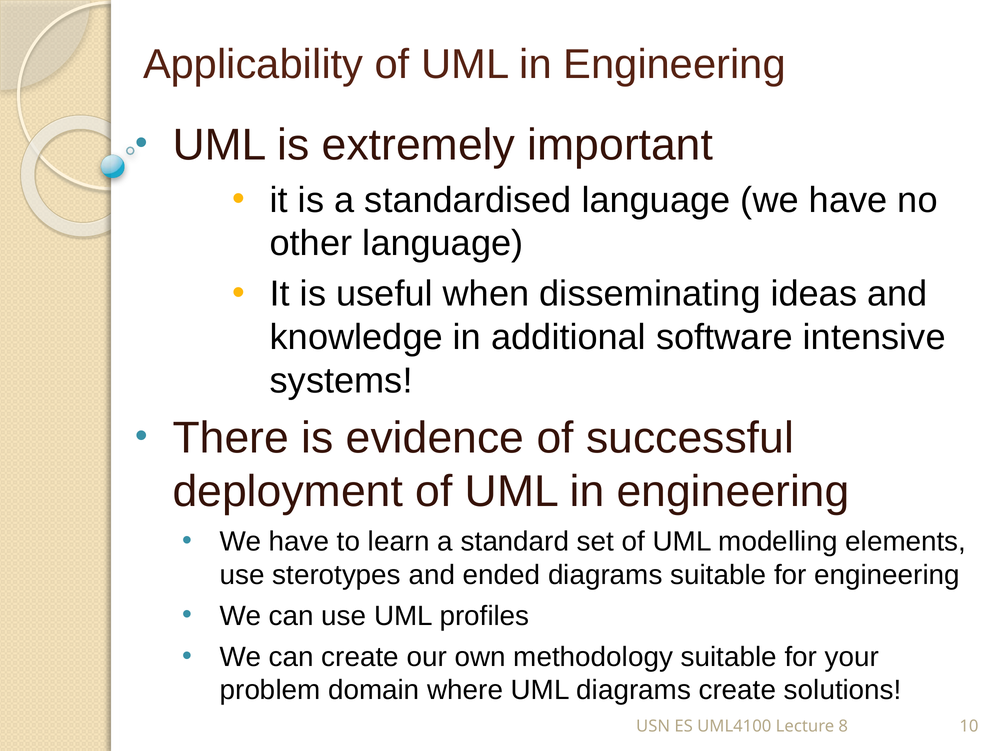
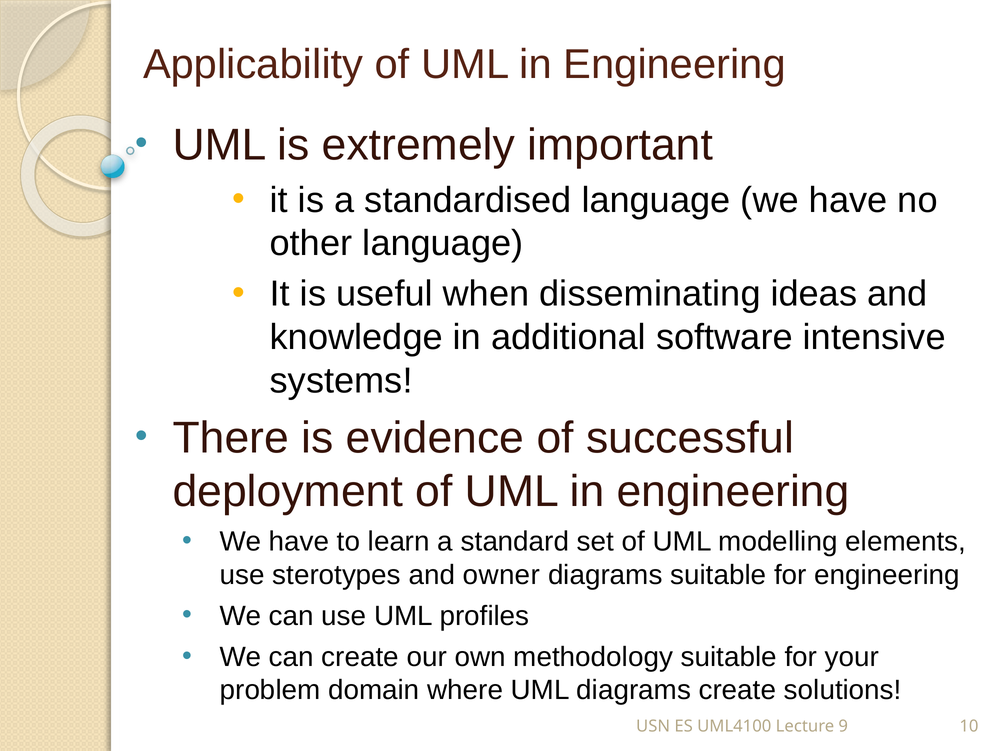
ended: ended -> owner (501, 575)
8: 8 -> 9 (843, 727)
